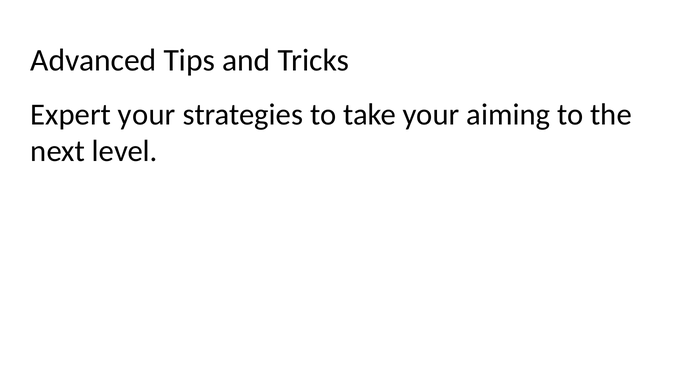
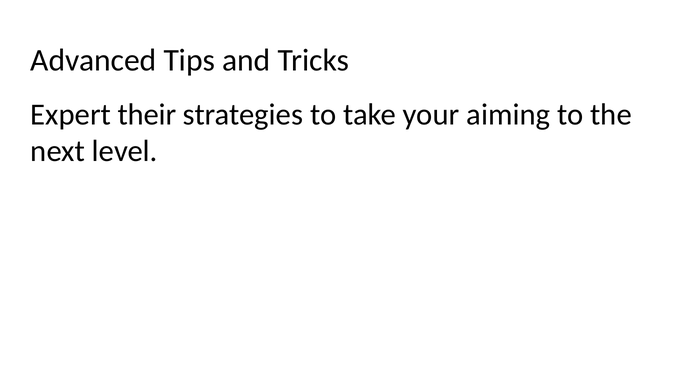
Expert your: your -> their (147, 114)
